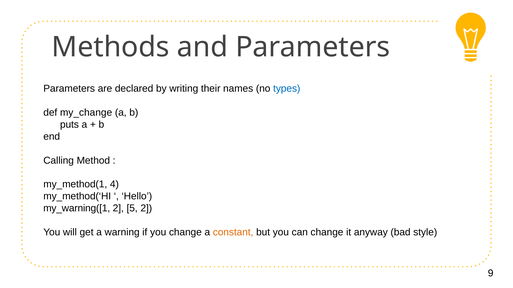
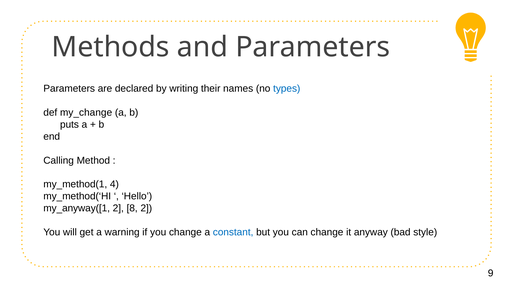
my_warning([1: my_warning([1 -> my_anyway([1 (77, 209)
5: 5 -> 8 (132, 209)
constant colour: orange -> blue (233, 233)
